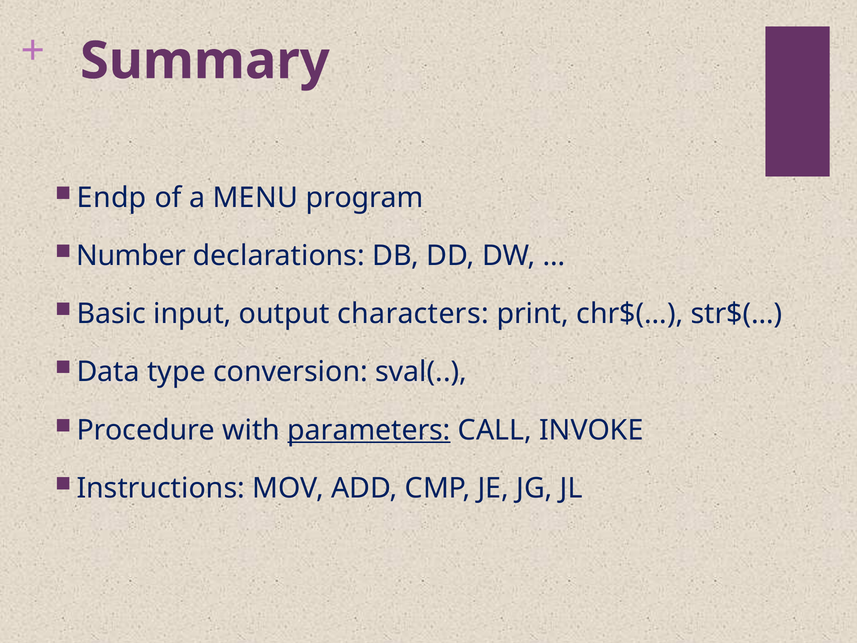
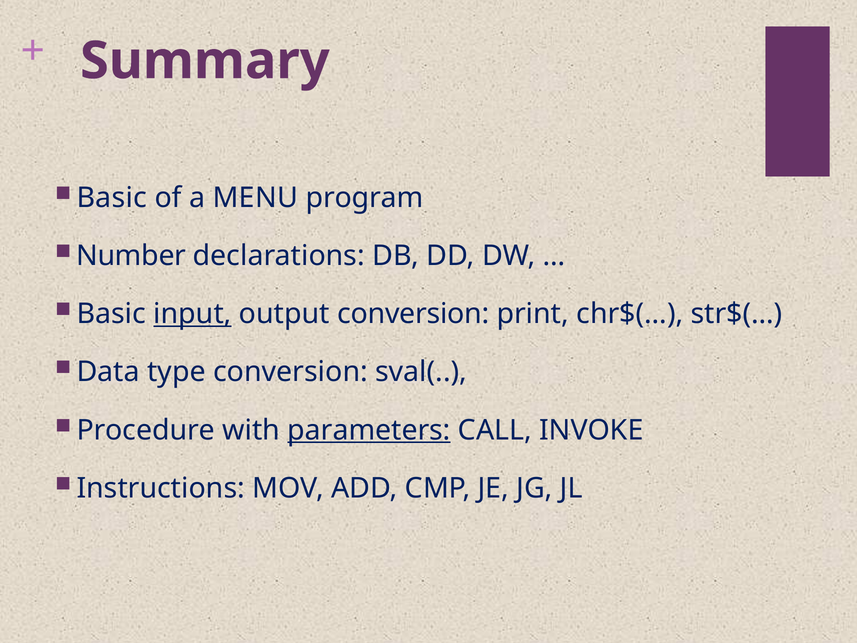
Endp: Endp -> Basic (112, 197)
input underline: none -> present (192, 314)
output characters: characters -> conversion (413, 314)
